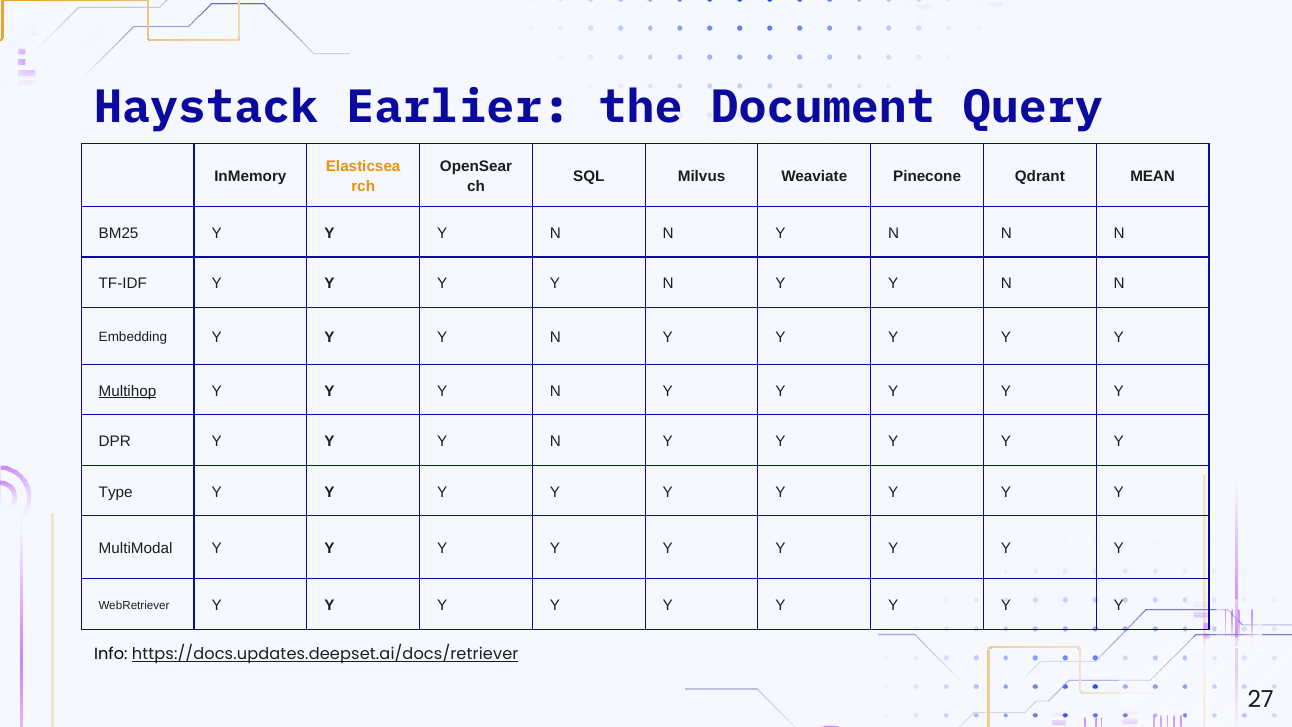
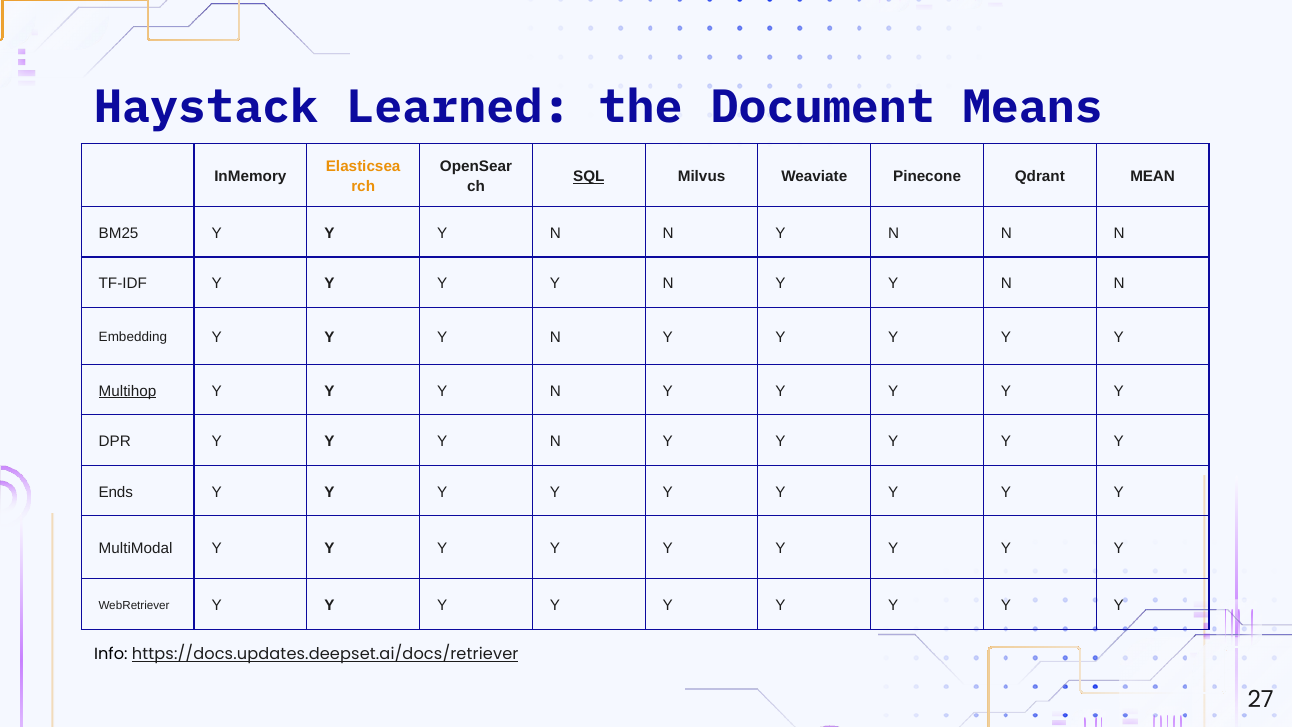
Earlier: Earlier -> Learned (458, 107)
Query: Query -> Means (1033, 107)
SQL underline: none -> present (589, 177)
Type: Type -> Ends (116, 492)
